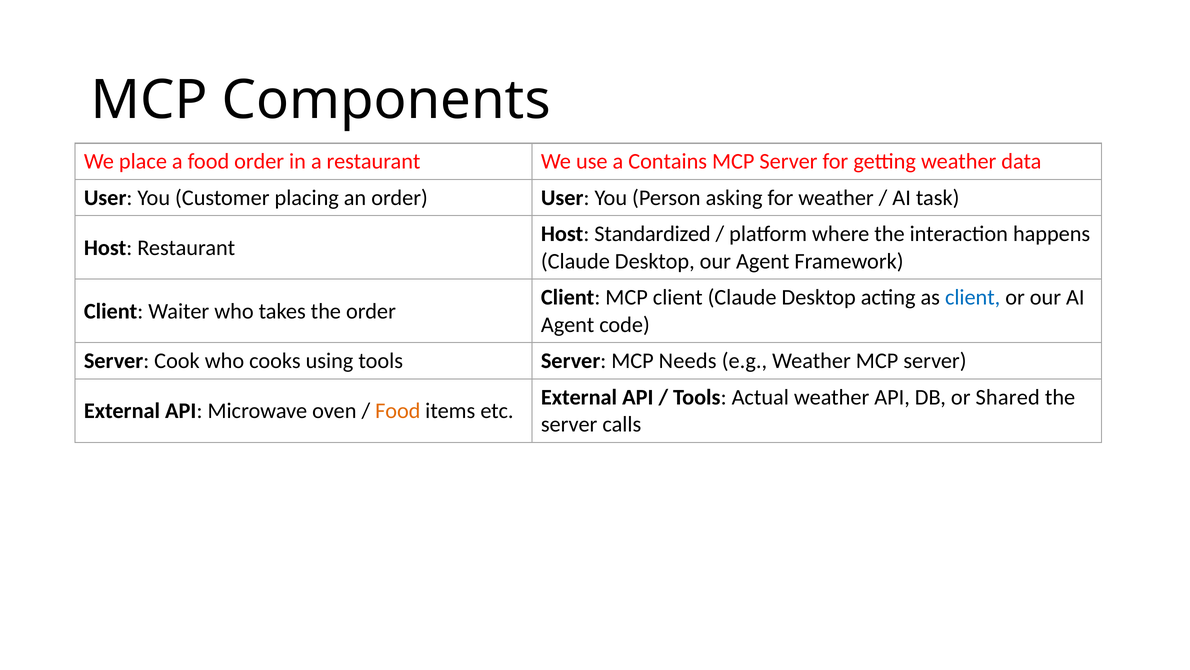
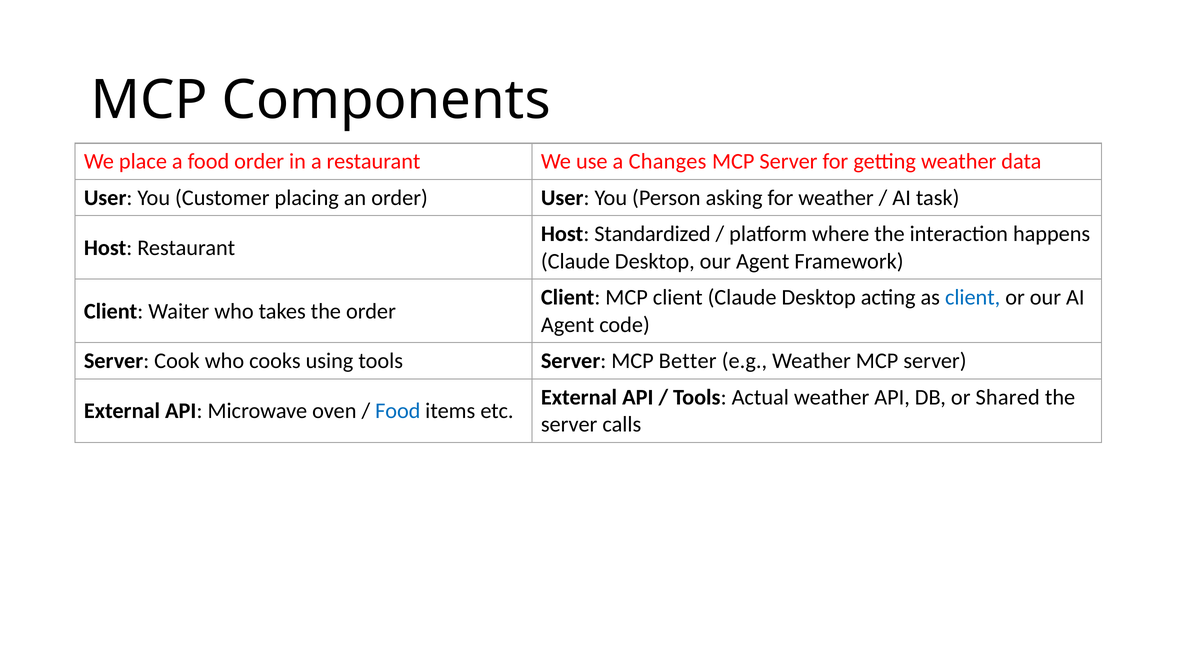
Contains: Contains -> Changes (668, 161)
Needs: Needs -> Better (688, 361)
Food colour: orange -> blue (398, 411)
